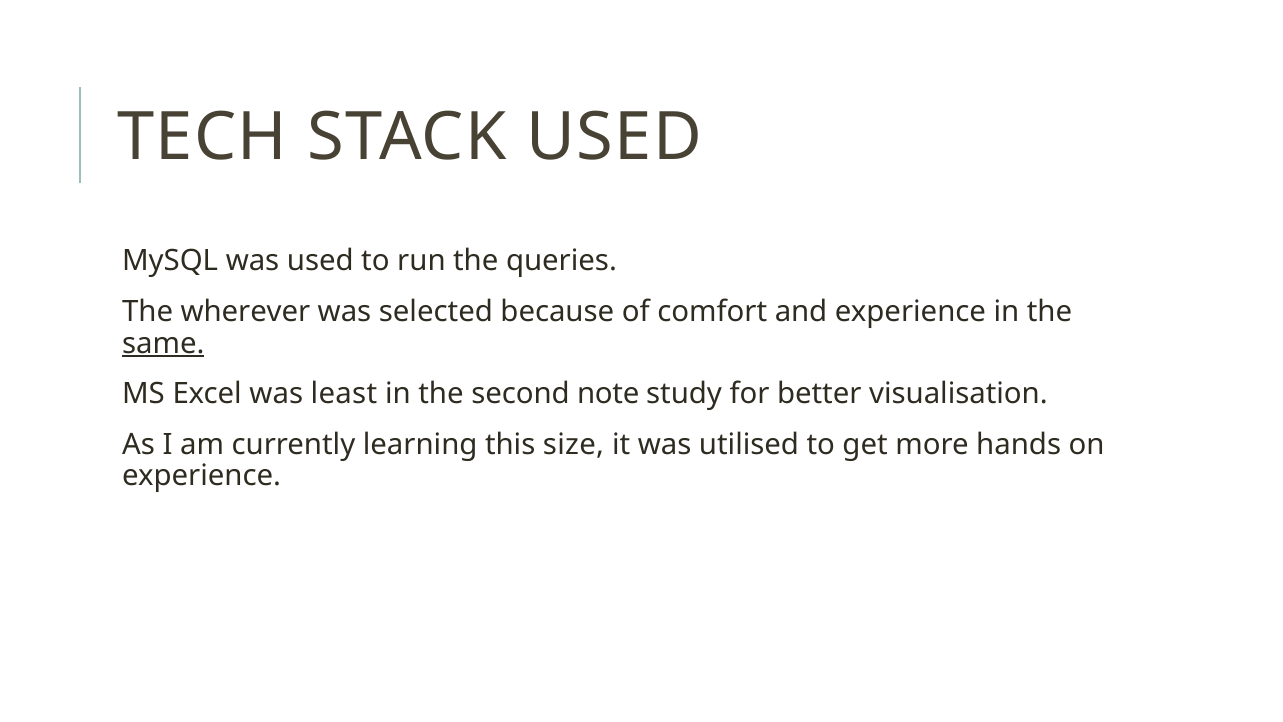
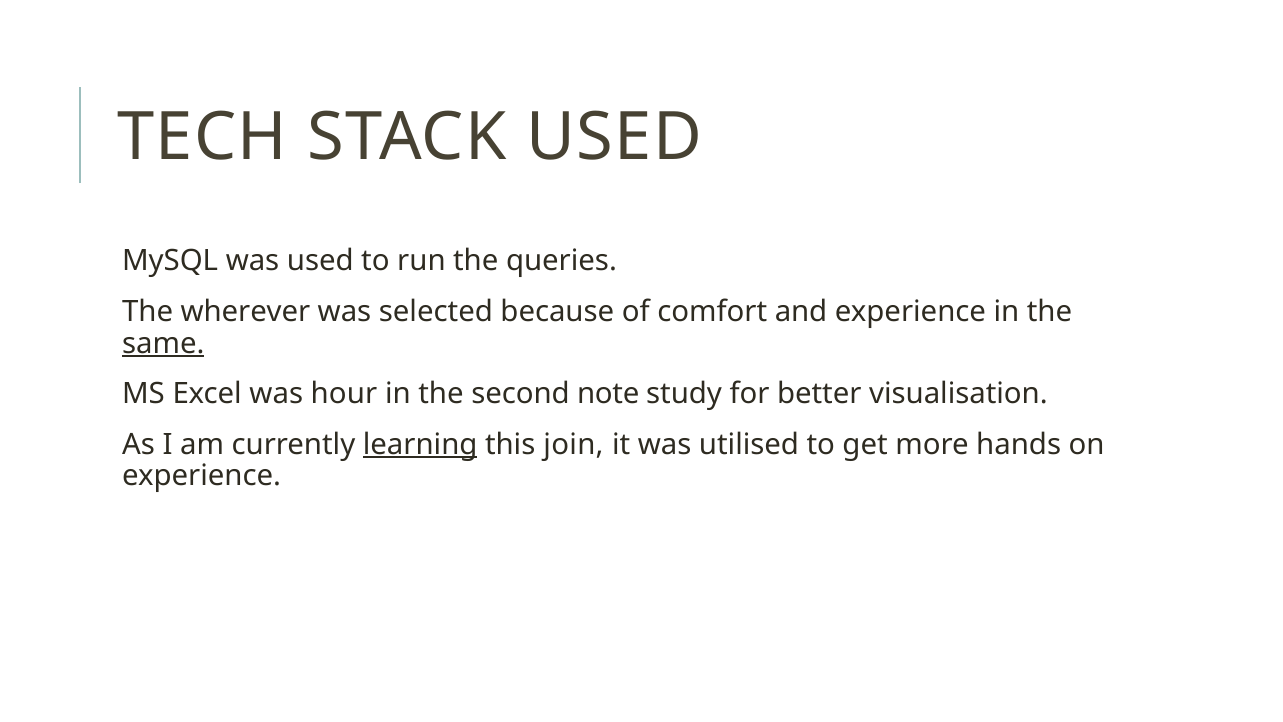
least: least -> hour (344, 394)
learning underline: none -> present (420, 444)
size: size -> join (574, 444)
